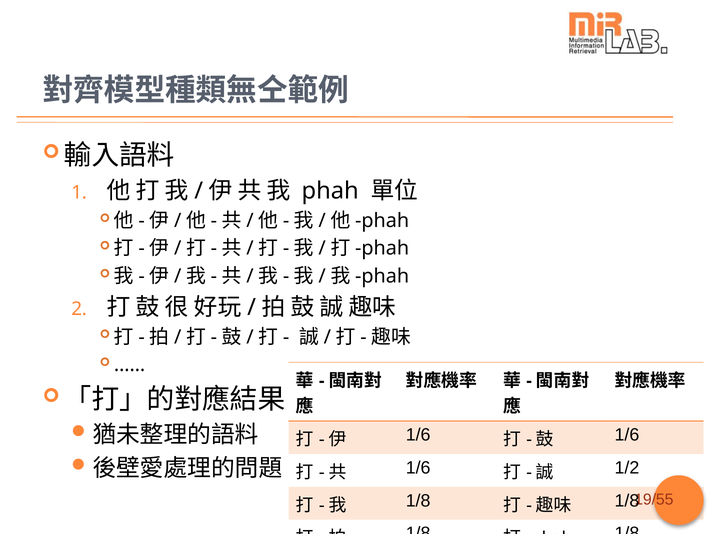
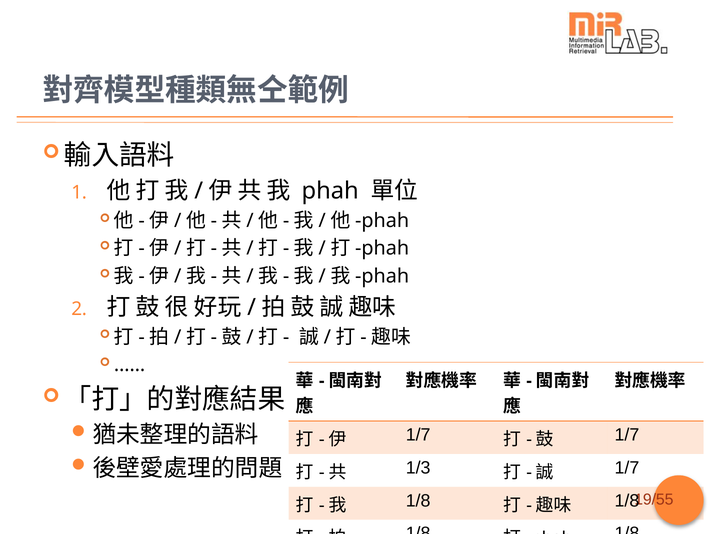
1/6: 1/6 -> 1/7 (418, 435)
1/6: 1/6 -> 1/7 (627, 435)
1/6: 1/6 -> 1/3 (418, 468)
1/2: 1/2 -> 1/7 (627, 468)
